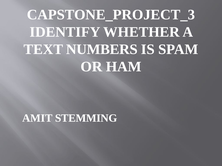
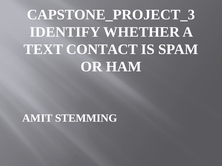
NUMBERS: NUMBERS -> CONTACT (102, 49)
